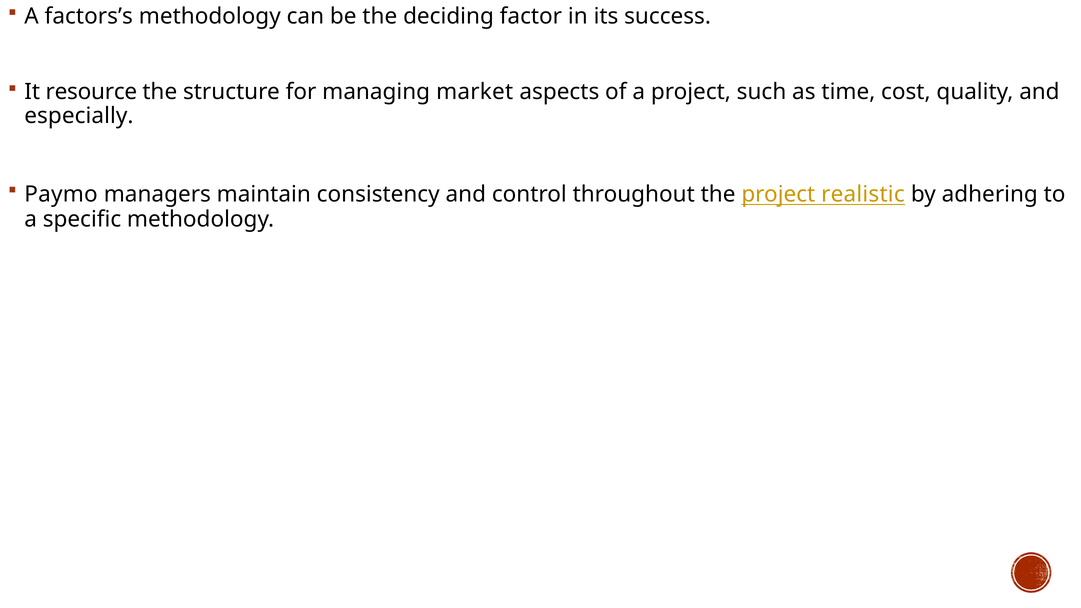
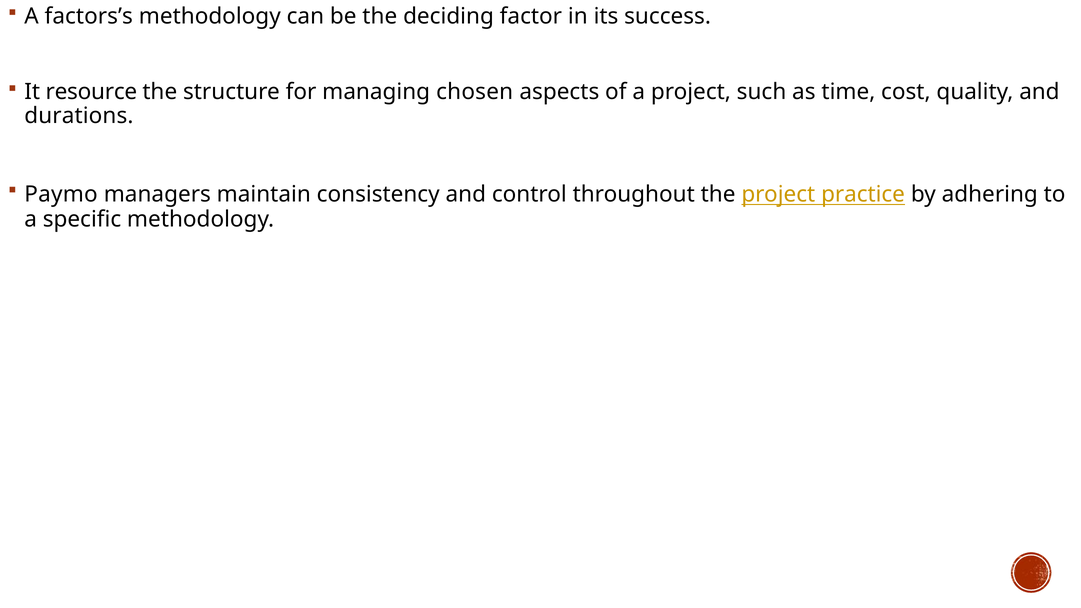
market: market -> chosen (475, 92)
especially: especially -> durations (79, 116)
realistic: realistic -> practice (863, 194)
